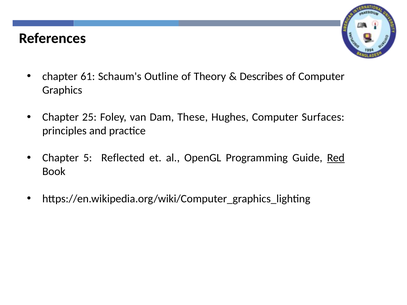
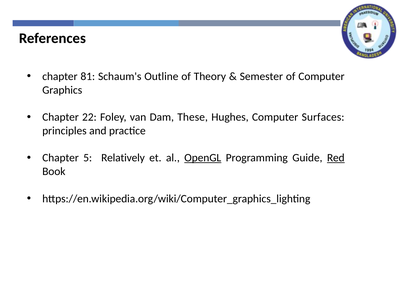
61: 61 -> 81 (88, 77)
Describes: Describes -> Semester (261, 77)
25: 25 -> 22 (89, 117)
Reflected: Reflected -> Relatively (123, 158)
OpenGL underline: none -> present (203, 158)
